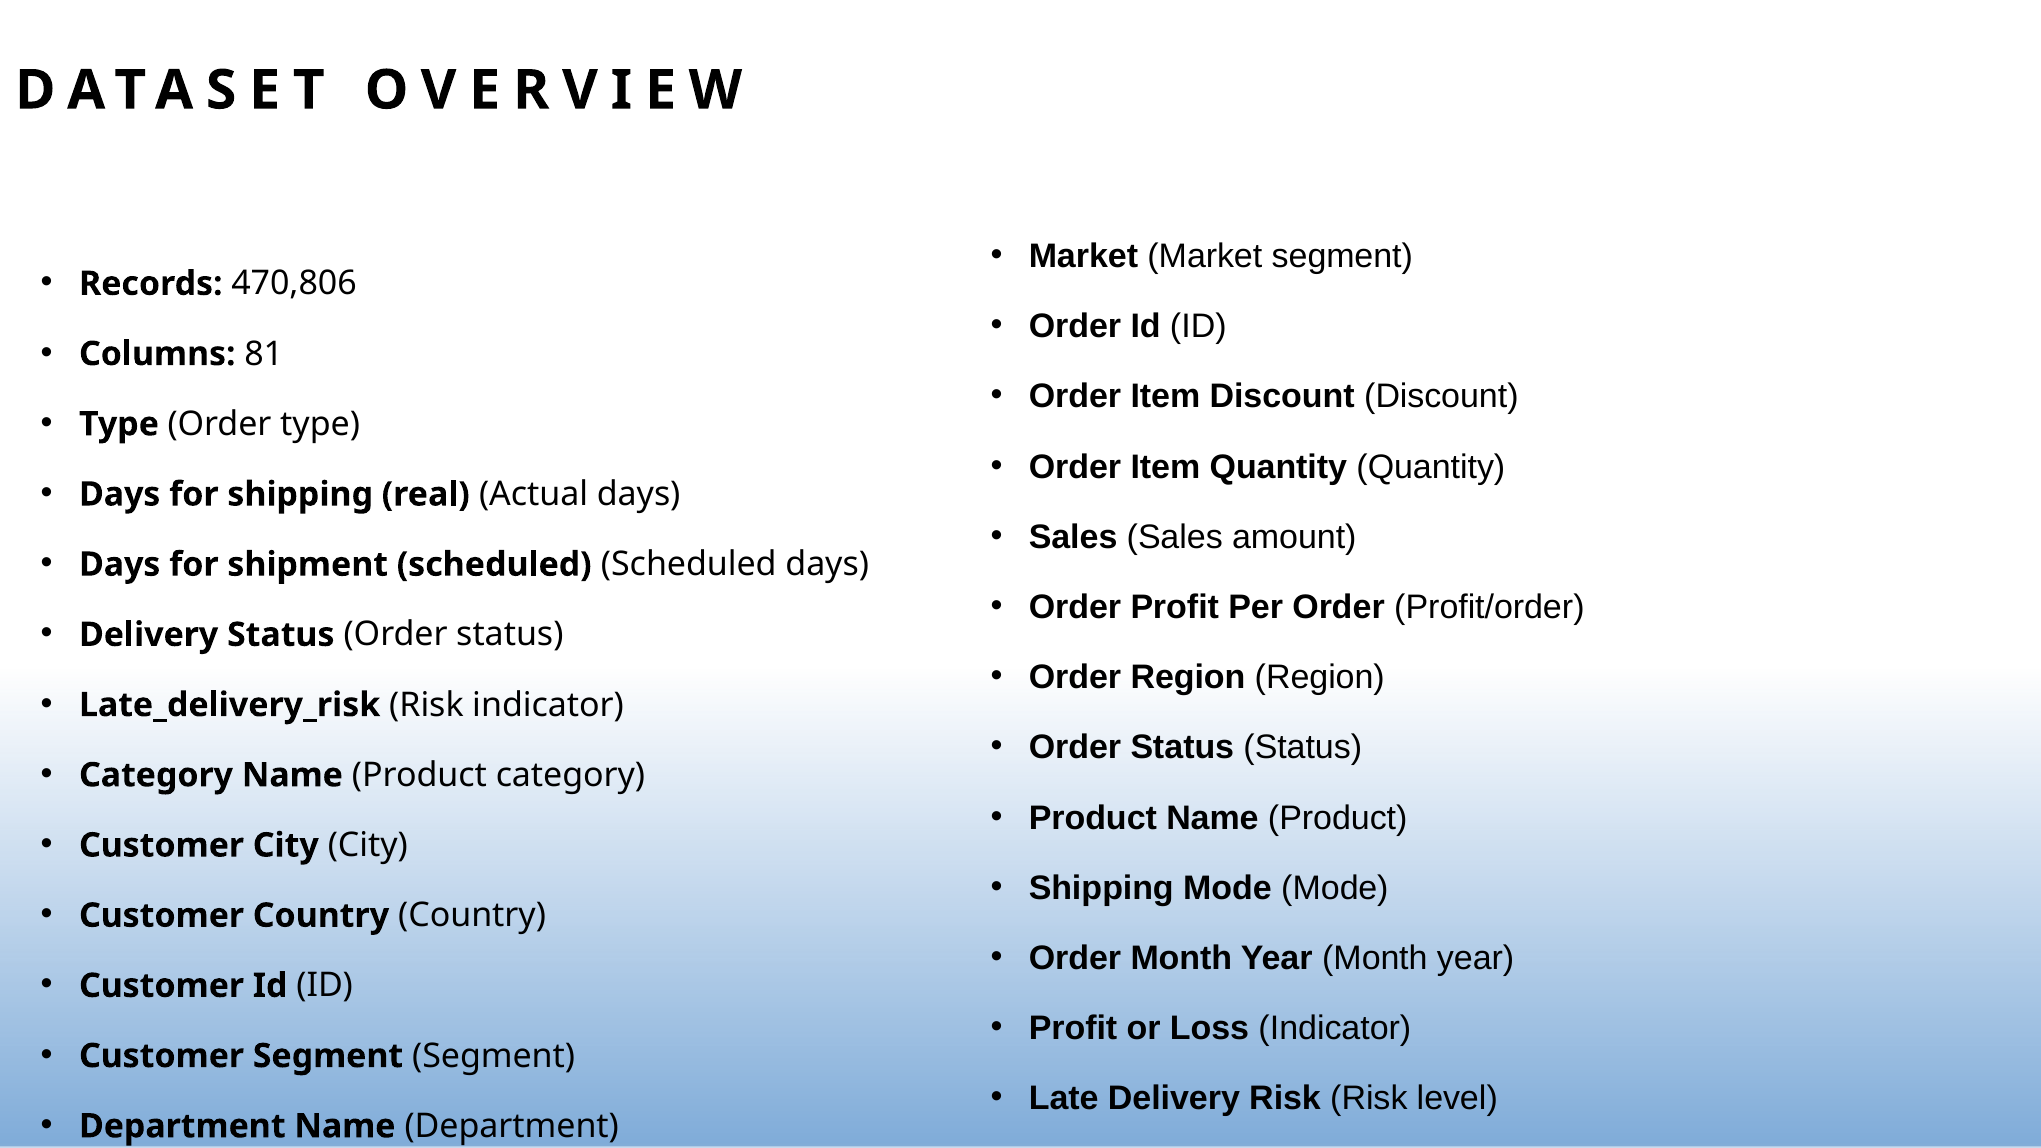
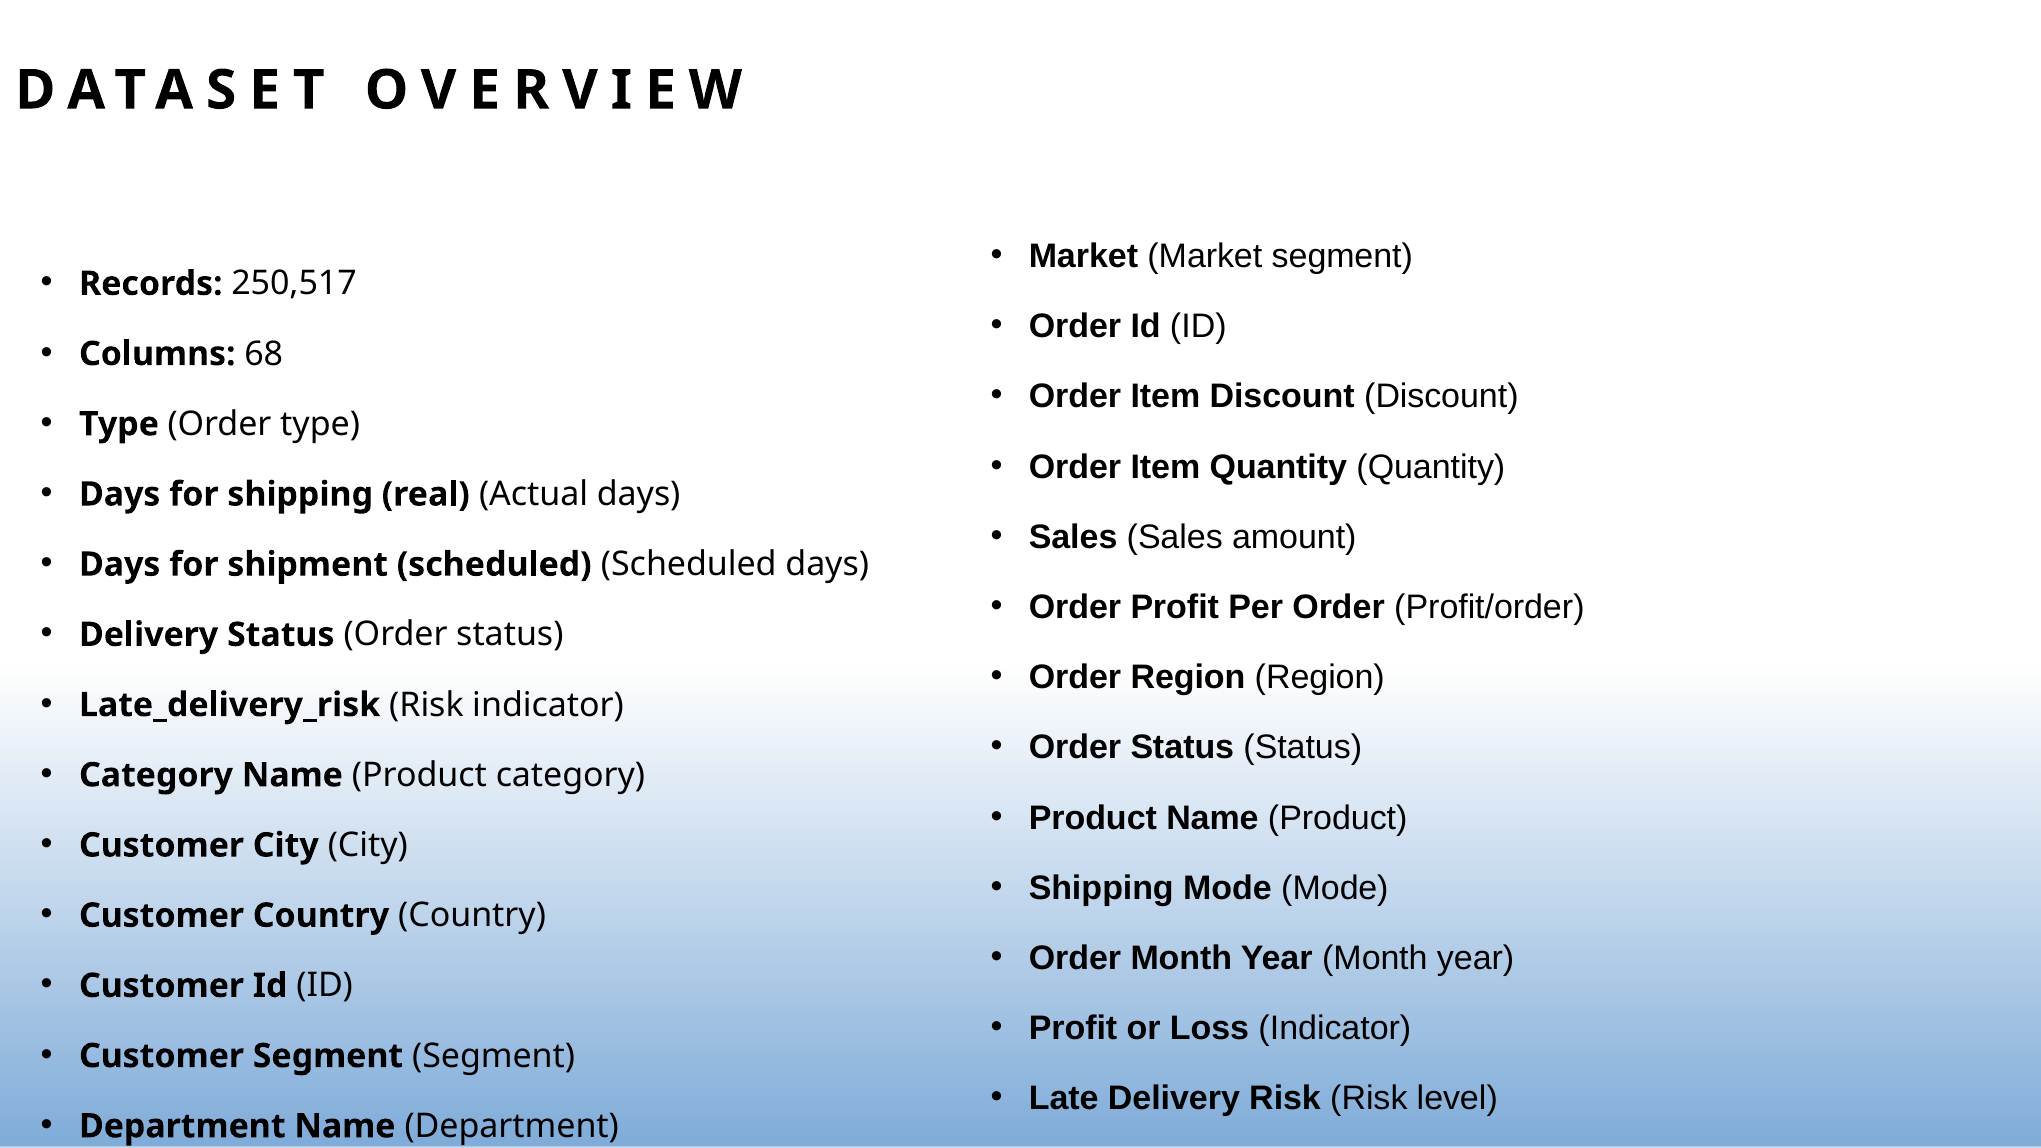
470,806: 470,806 -> 250,517 (294, 284)
81: 81 -> 68 (264, 354)
